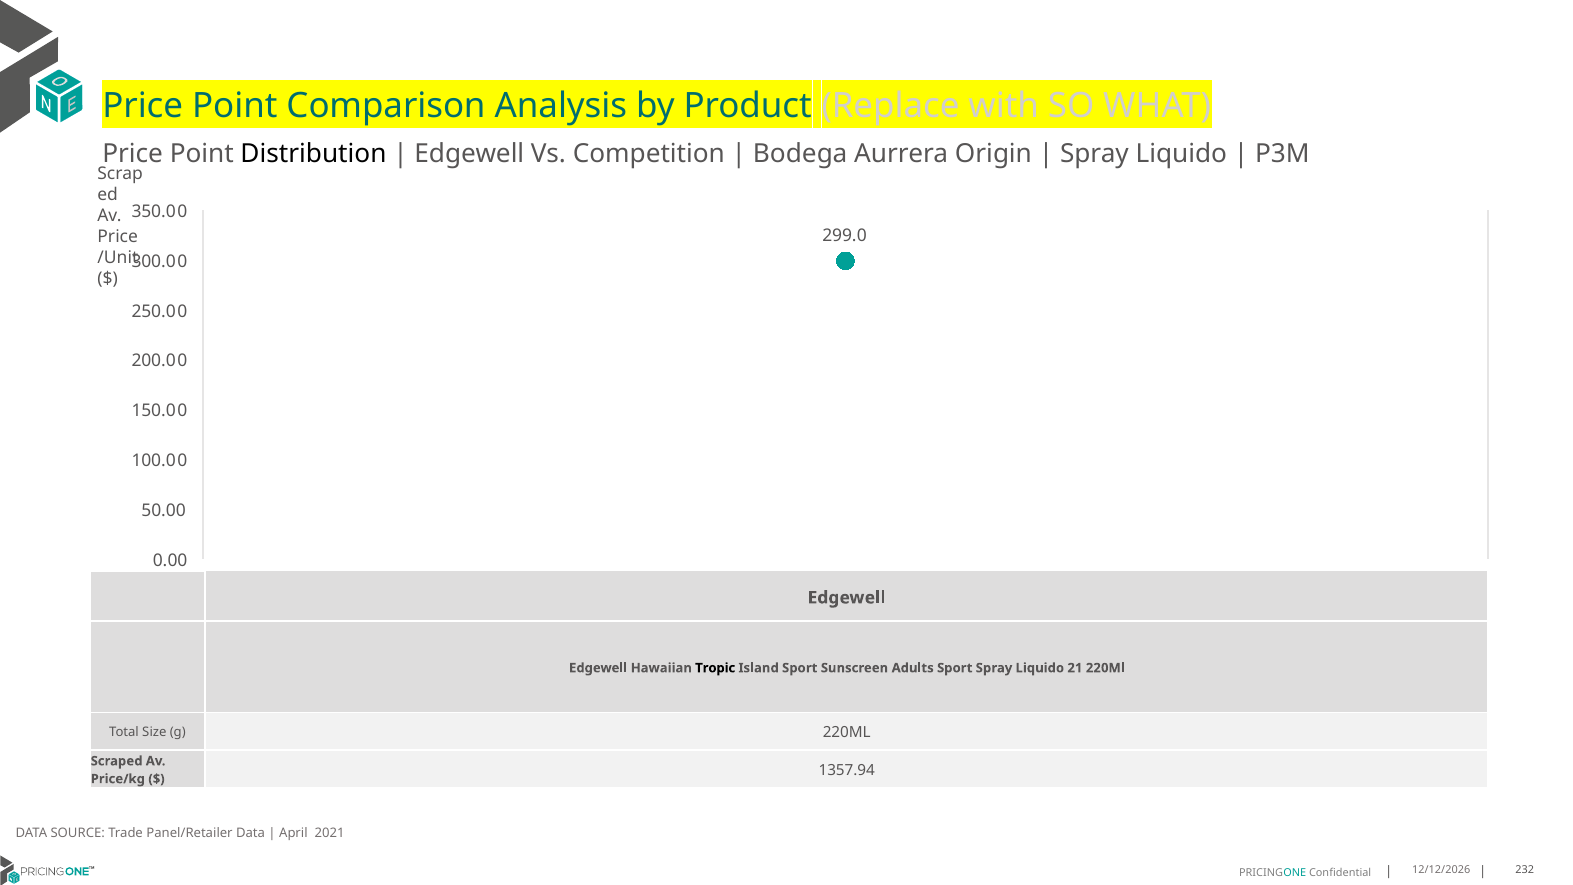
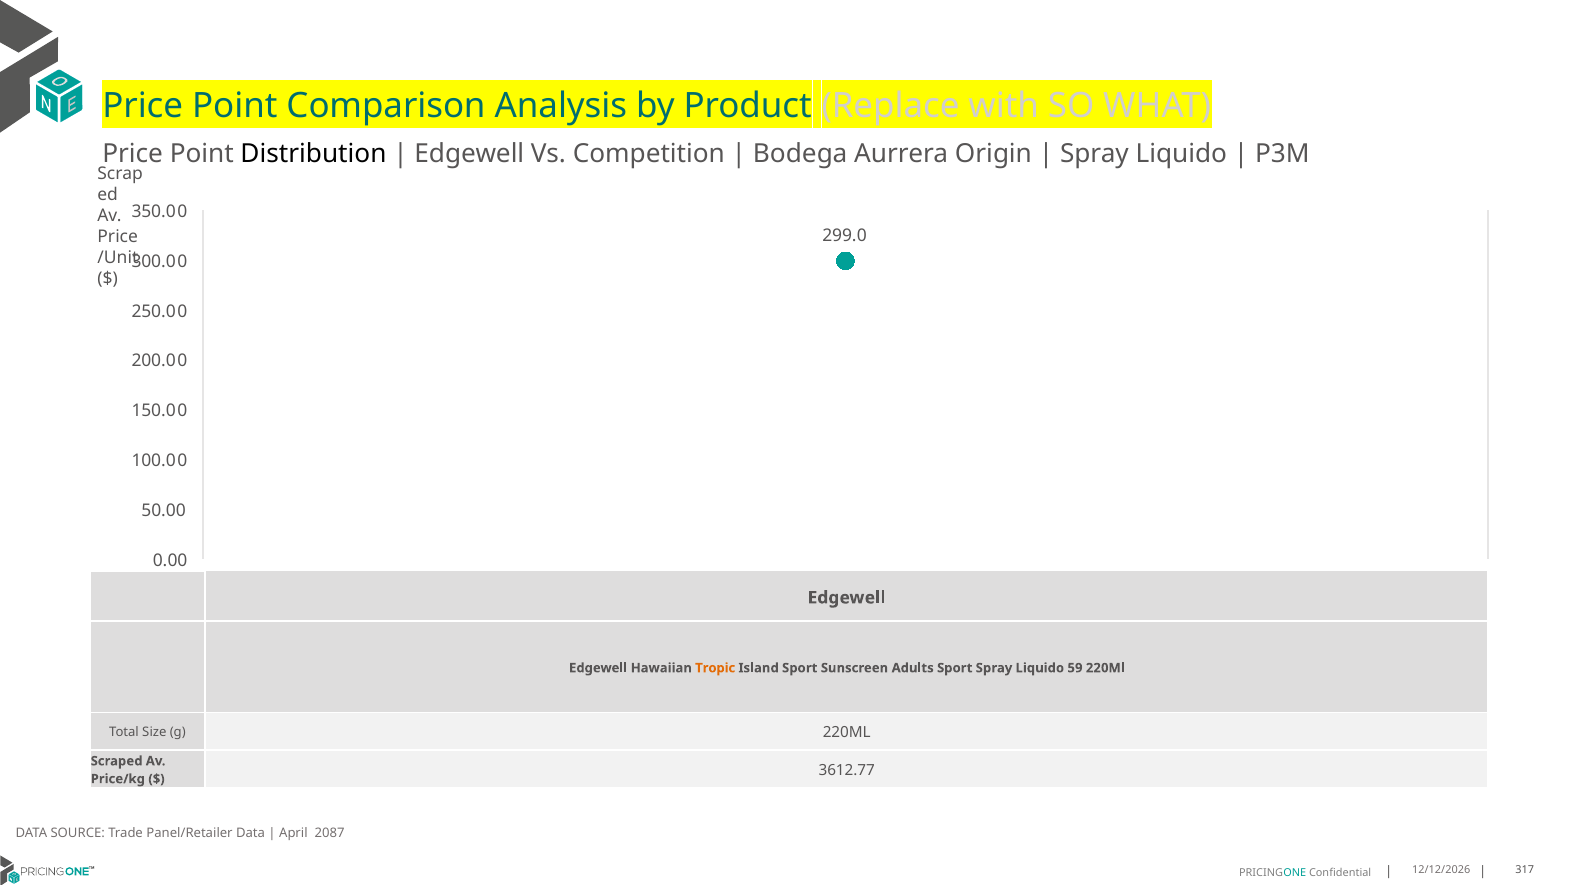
Tropic colour: black -> orange (715, 668)
21: 21 -> 59 (1075, 668)
1357.94: 1357.94 -> 3612.77 (847, 770)
2021: 2021 -> 2087 (330, 833)
232: 232 -> 317 (1525, 870)
